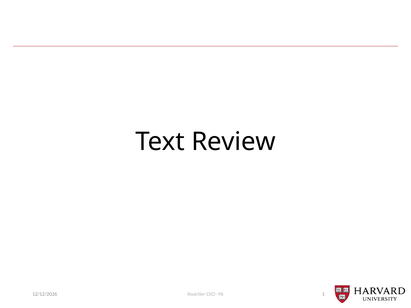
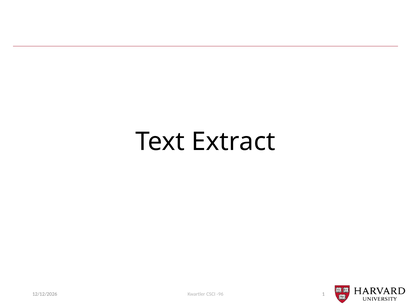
Review: Review -> Extract (233, 142)
